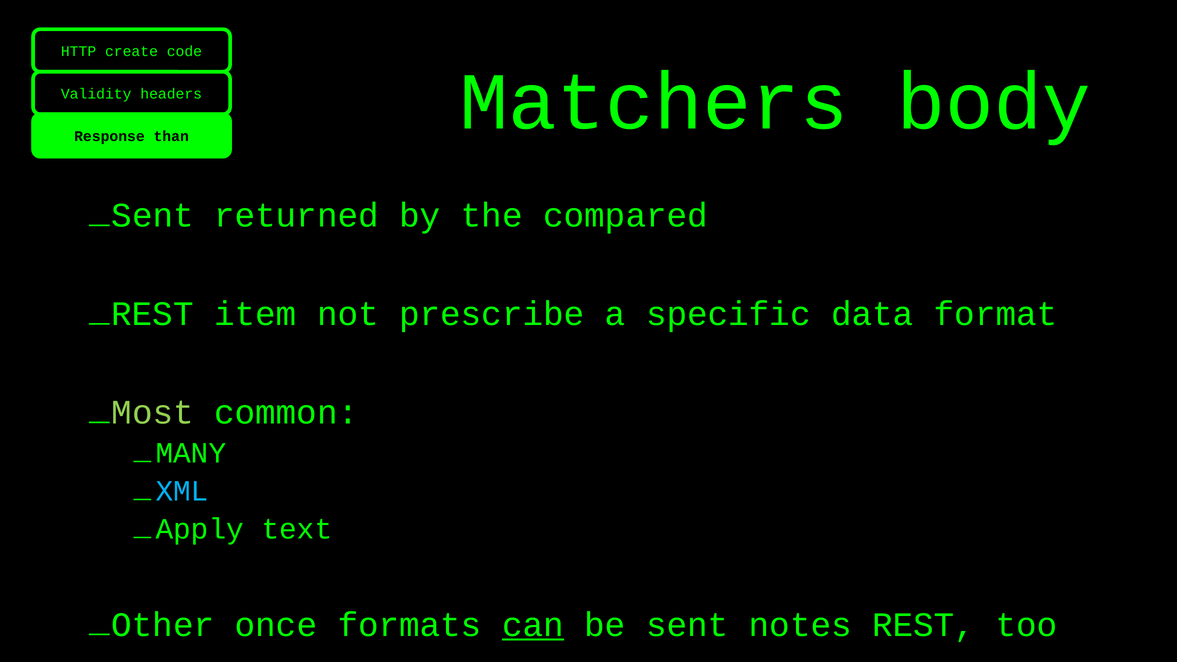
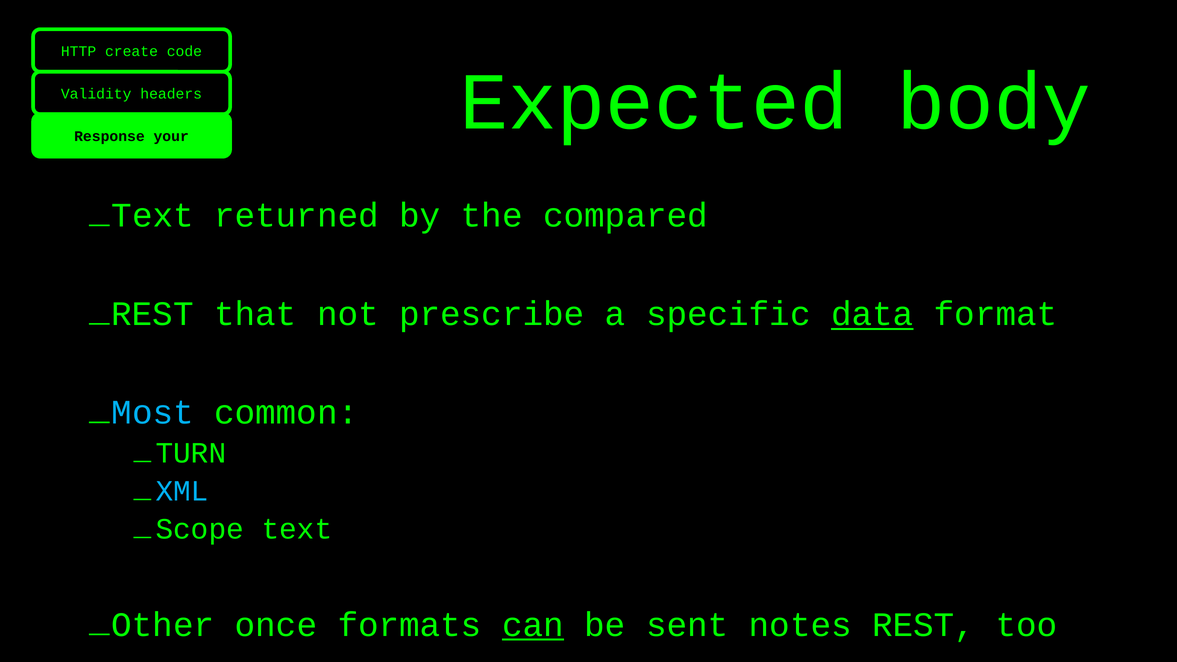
Matchers: Matchers -> Expected (654, 102)
than: than -> your (171, 136)
Sent: Sent -> Text (153, 216)
item: item -> that (255, 314)
data underline: none -> present (872, 314)
Most colour: light green -> light blue (153, 413)
MANY: MANY -> TURN (191, 453)
Apply: Apply -> Scope (200, 529)
